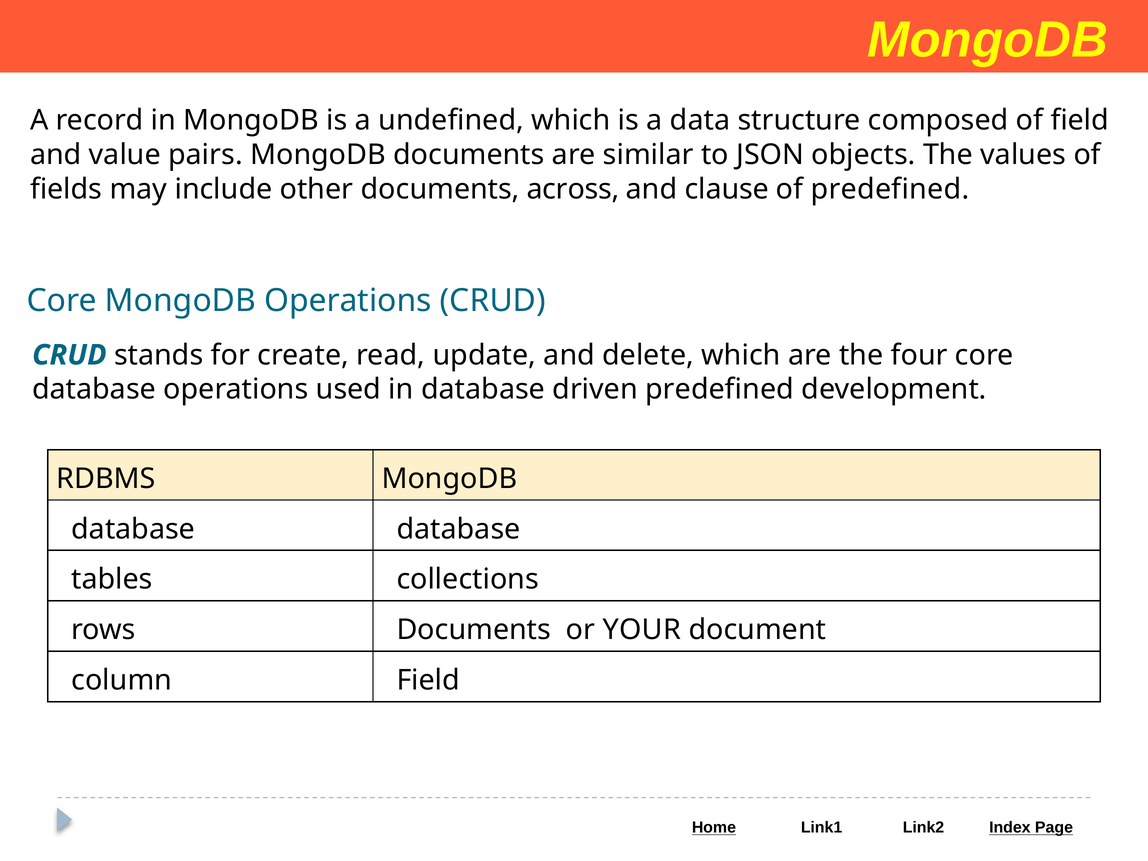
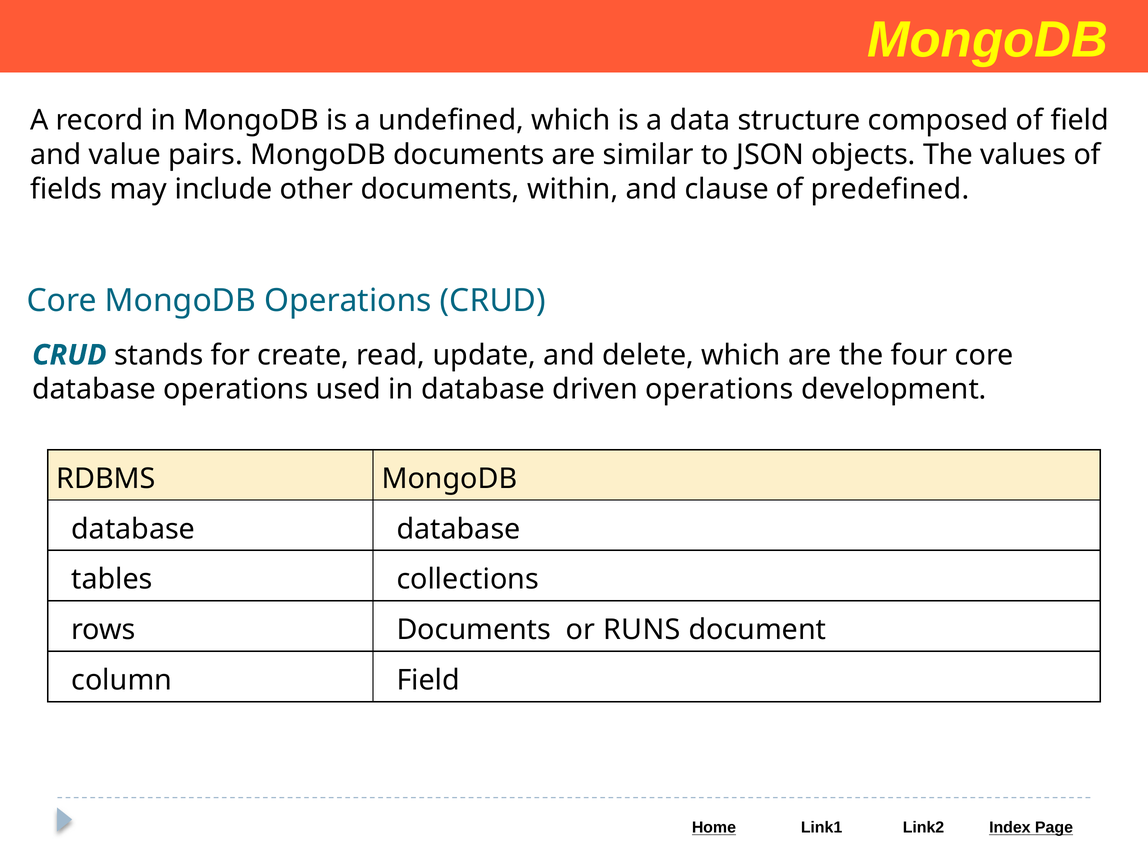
across: across -> within (573, 189)
driven predefined: predefined -> operations (719, 389)
YOUR: YOUR -> RUNS (642, 630)
